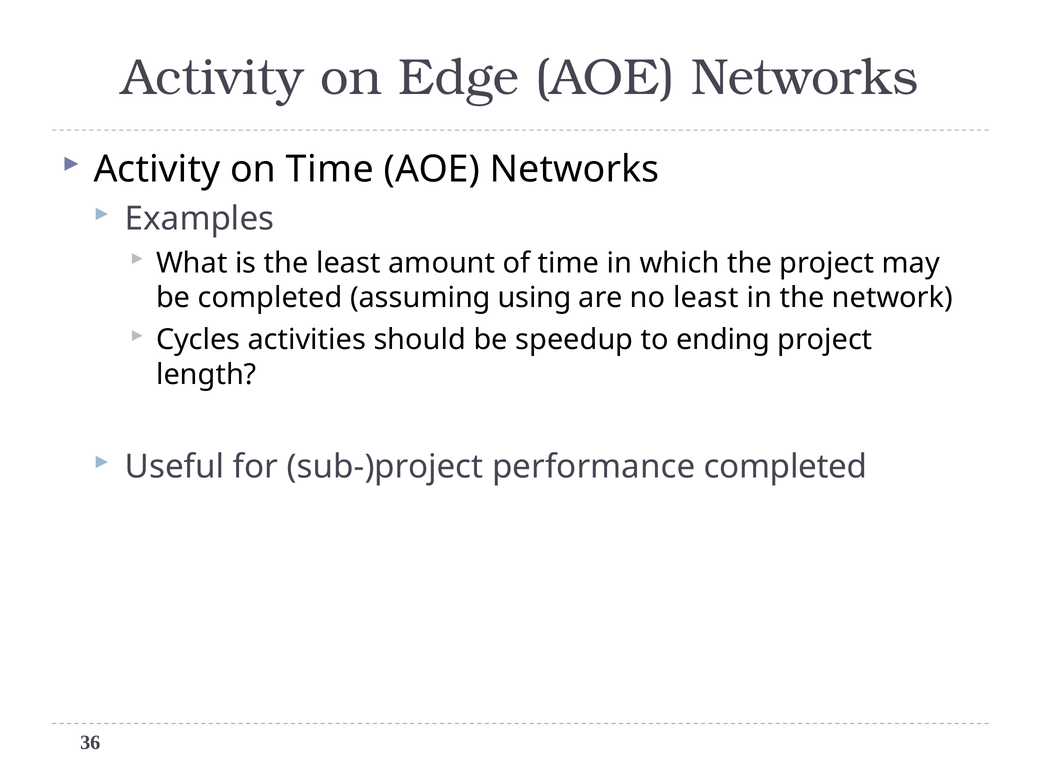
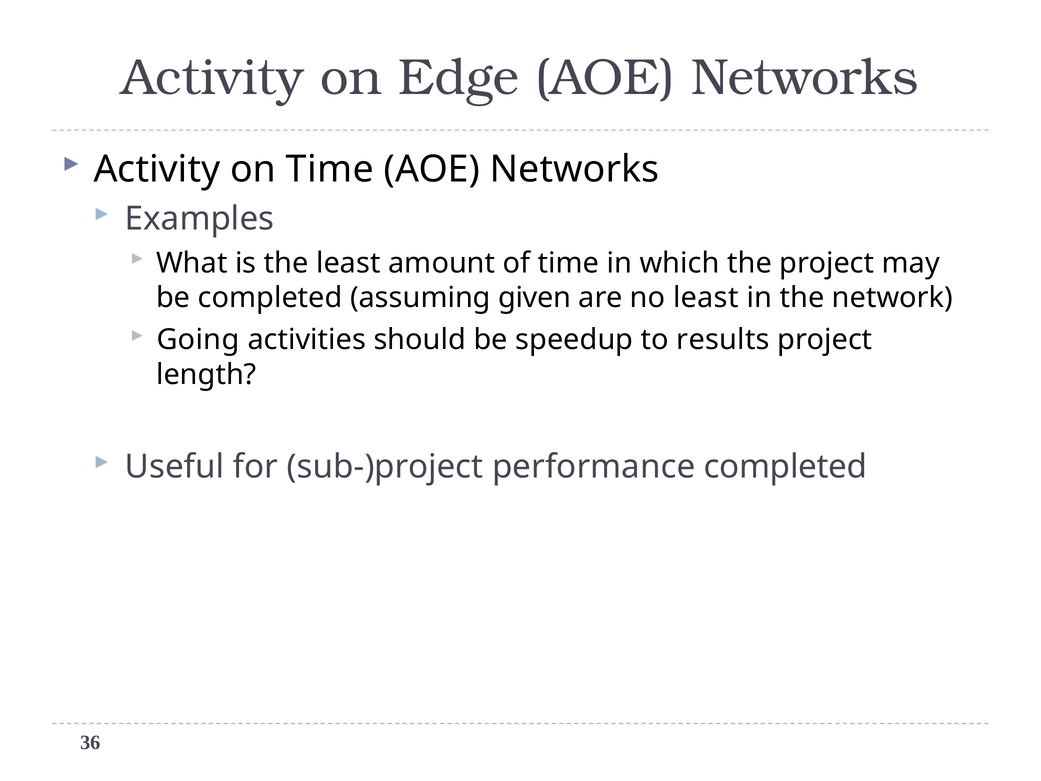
using: using -> given (535, 298)
Cycles: Cycles -> Going (198, 340)
ending: ending -> results (723, 340)
